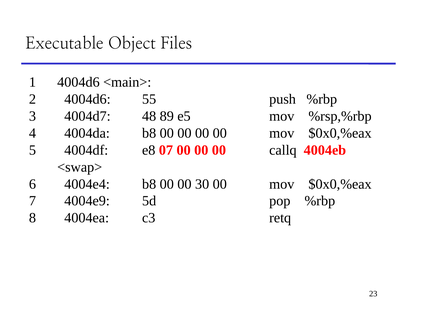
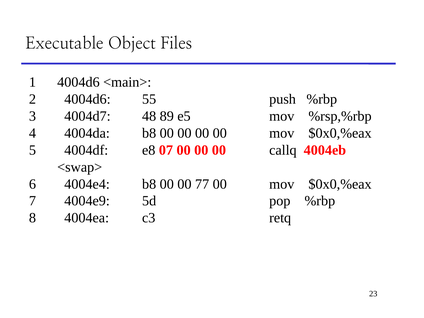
30: 30 -> 77 (202, 184)
